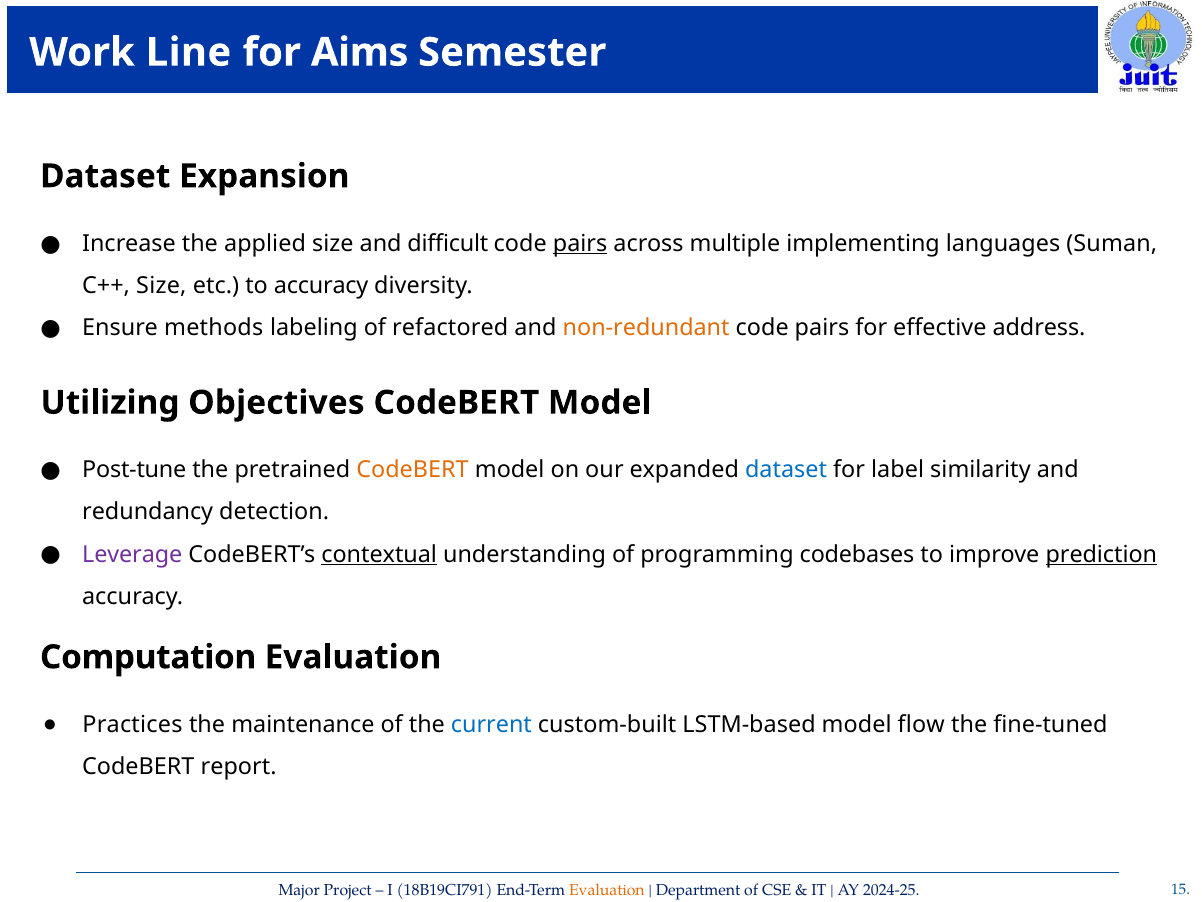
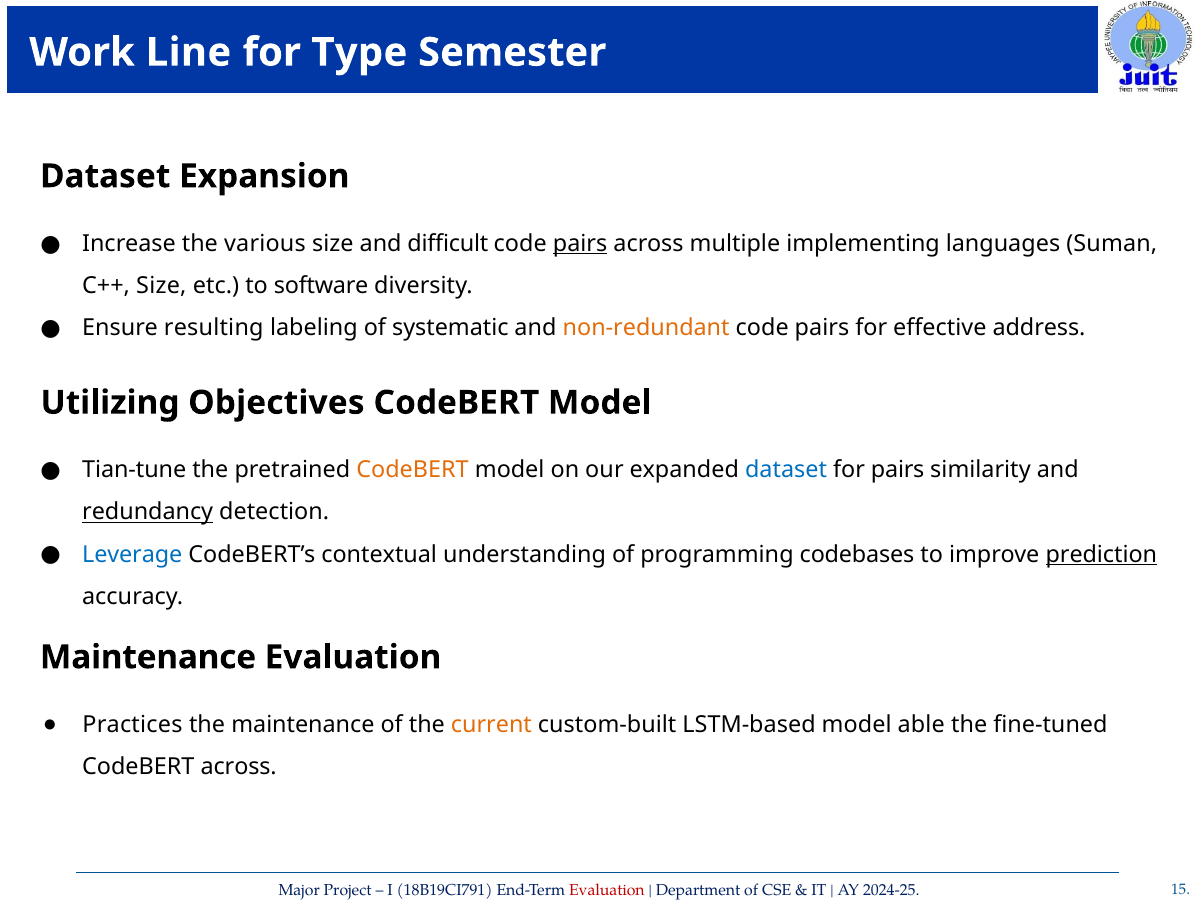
Aims: Aims -> Type (359, 52)
applied: applied -> various (265, 244)
to accuracy: accuracy -> software (321, 286)
methods: methods -> resulting (214, 328)
refactored: refactored -> systematic (450, 328)
Post-tune: Post-tune -> Tian-tune (134, 470)
for label: label -> pairs (898, 470)
redundancy underline: none -> present (148, 512)
Leverage colour: purple -> blue (132, 554)
contextual underline: present -> none (379, 554)
Computation: Computation -> Maintenance (148, 657)
current colour: blue -> orange (491, 724)
flow: flow -> able (921, 724)
CodeBERT report: report -> across (239, 766)
Evaluation colour: orange -> red (607, 890)
